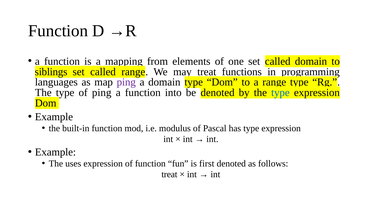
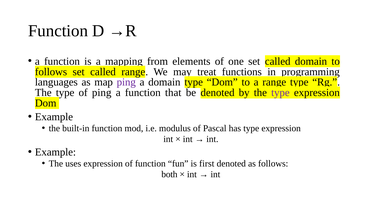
siblings: siblings -> follows (51, 72)
into: into -> that (173, 93)
type colour: blue -> purple (280, 93)
treat: treat -> both (169, 174)
